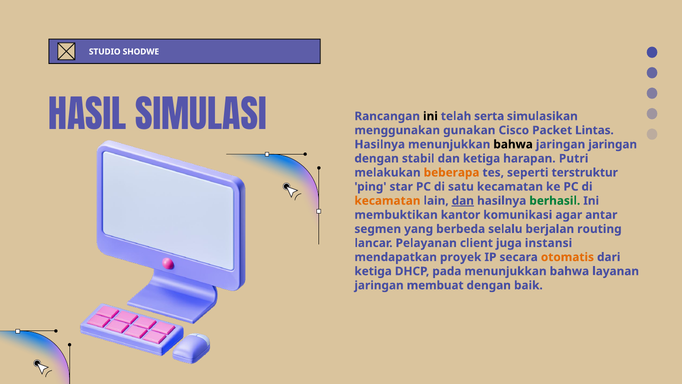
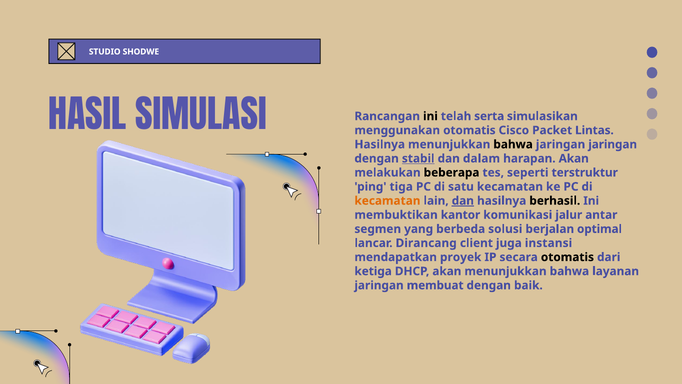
menggunakan gunakan: gunakan -> otomatis (469, 130)
stabil underline: none -> present (418, 158)
dan ketiga: ketiga -> dalam (481, 158)
harapan Putri: Putri -> Akan (574, 158)
beberapa colour: orange -> black (452, 172)
star: star -> tiga (401, 187)
berhasil colour: green -> black (555, 201)
agar: agar -> jalur (569, 215)
selalu: selalu -> solusi (505, 229)
routing: routing -> optimal (599, 229)
Pelayanan: Pelayanan -> Dirancang (426, 243)
otomatis colour: orange -> black (567, 257)
DHCP pada: pada -> akan (447, 271)
